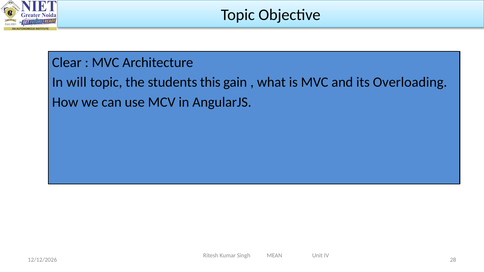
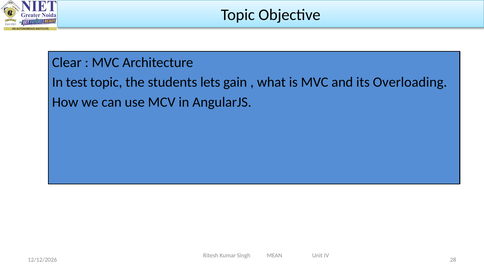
will: will -> test (77, 82)
this: this -> lets (210, 82)
